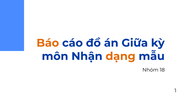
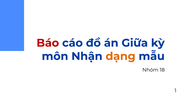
Báo colour: orange -> red (48, 43)
